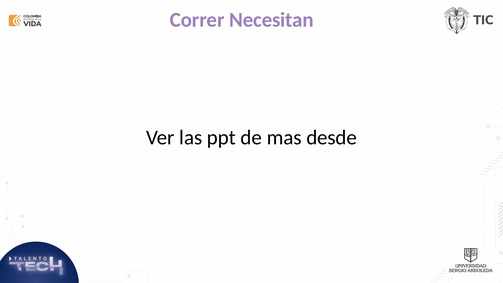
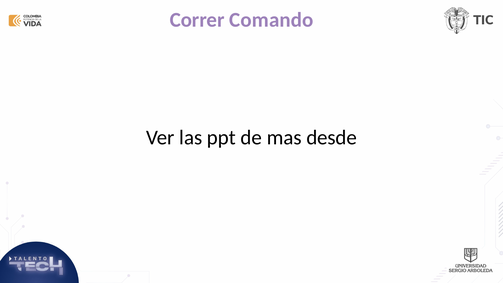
Necesitan: Necesitan -> Comando (271, 20)
